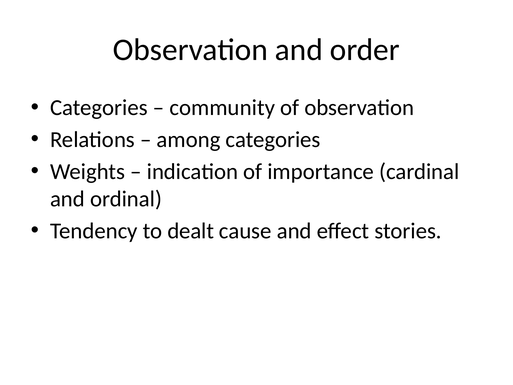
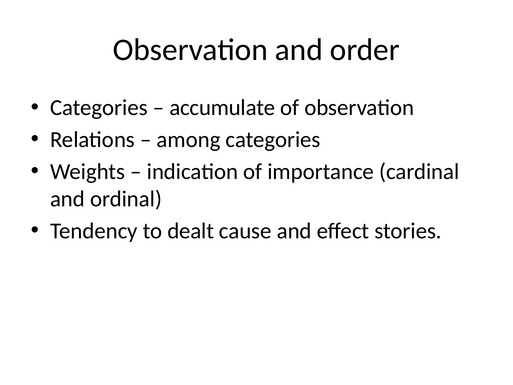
community: community -> accumulate (222, 108)
